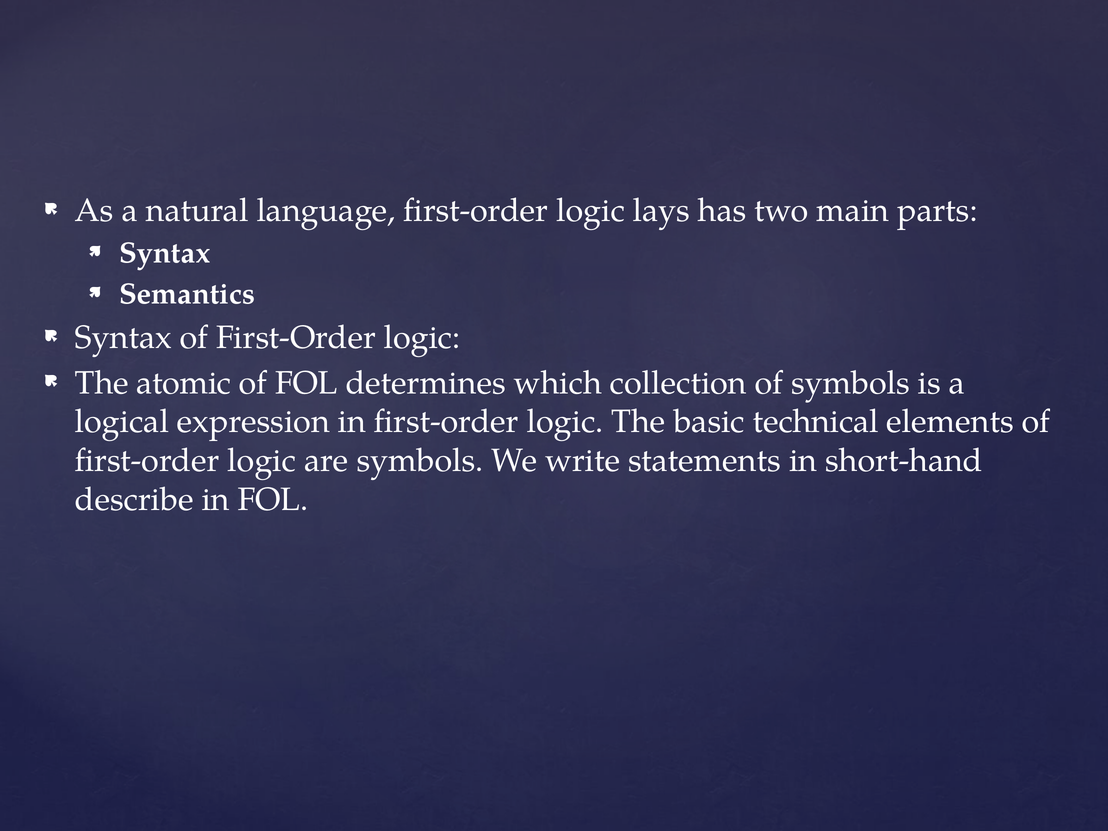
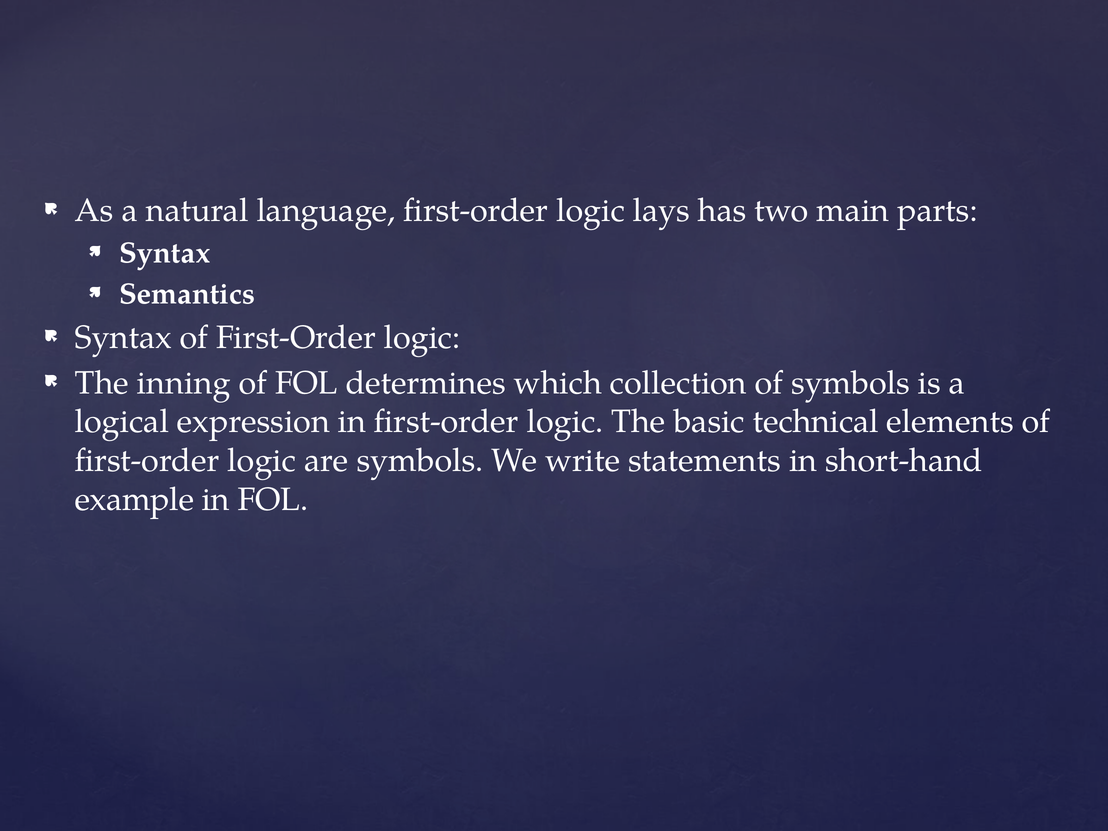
atomic: atomic -> inning (184, 383)
describe: describe -> example (134, 499)
